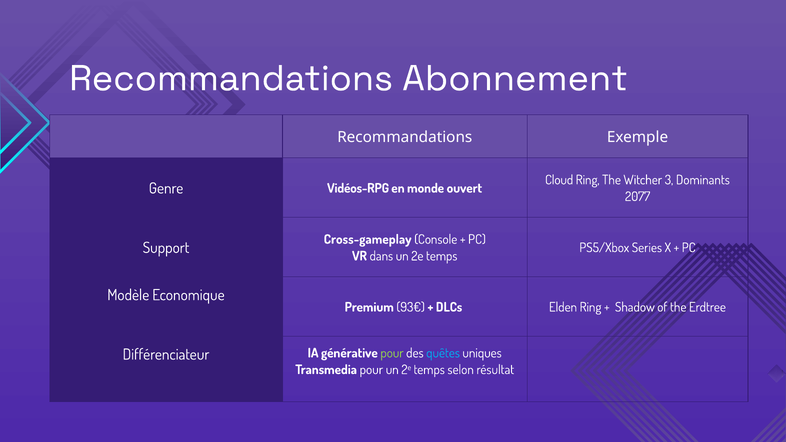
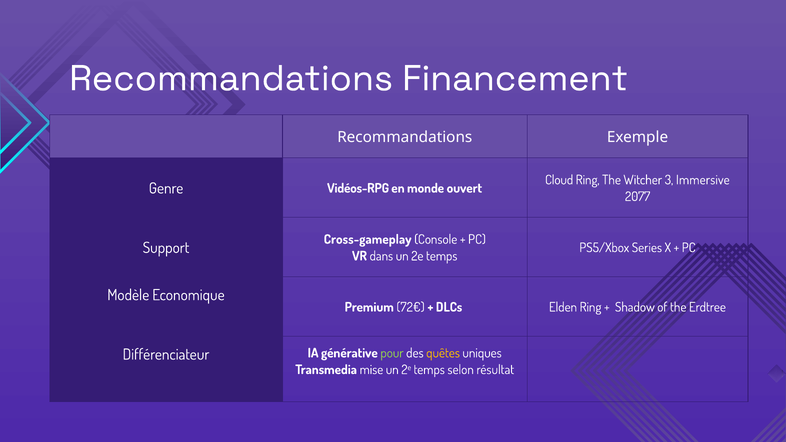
Abonnement: Abonnement -> Financement (515, 78)
Dominants: Dominants -> Immersive (703, 180)
93€: 93€ -> 72€ (411, 307)
quêtes colour: light blue -> yellow (443, 353)
Transmedia pour: pour -> mise (371, 370)
